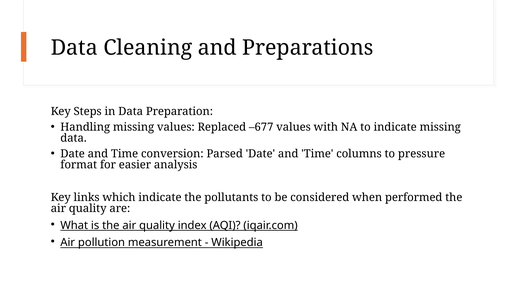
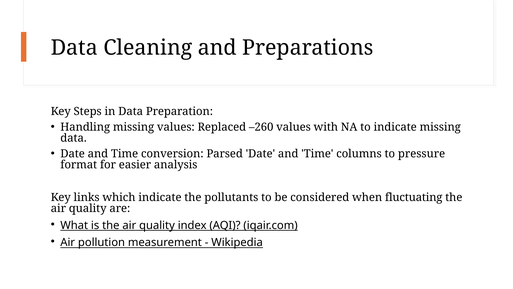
–677: –677 -> –260 (261, 127)
performed: performed -> fluctuating (414, 197)
